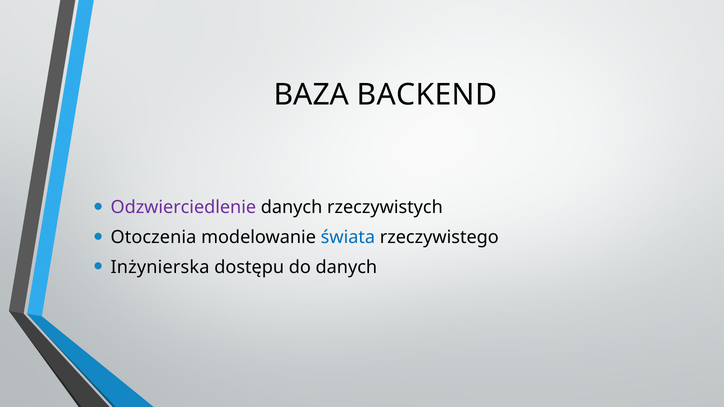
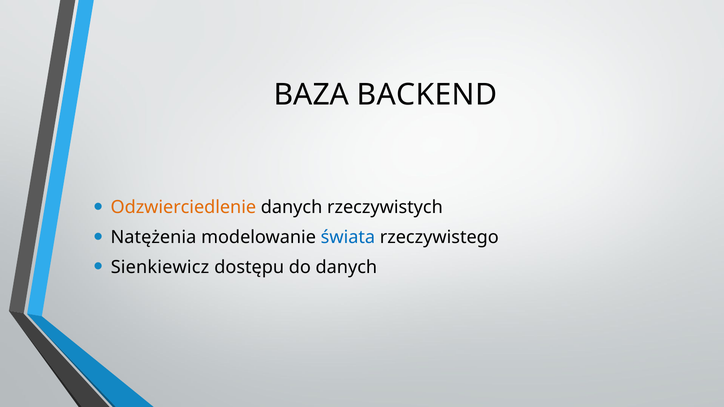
Odzwierciedlenie colour: purple -> orange (183, 208)
Otoczenia: Otoczenia -> Natężenia (153, 237)
Inżynierska: Inżynierska -> Sienkiewicz (160, 267)
